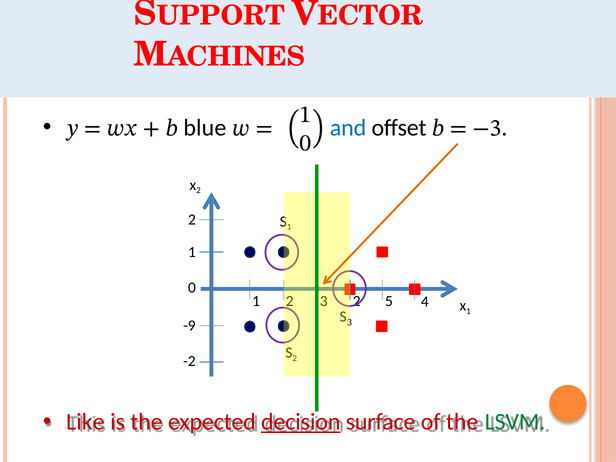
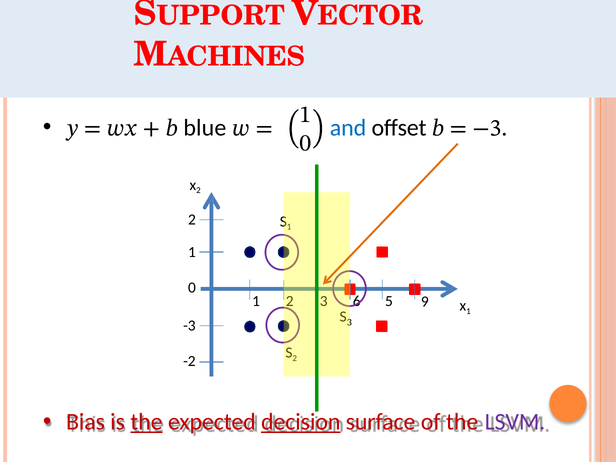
2: 2 -> 6 (357, 301)
4: 4 -> 9 (425, 302)
-9: -9 -> -3 (189, 326)
Like: Like -> Bias (86, 422)
the underline: none -> present (146, 422)
LSVM colour: green -> purple (515, 422)
